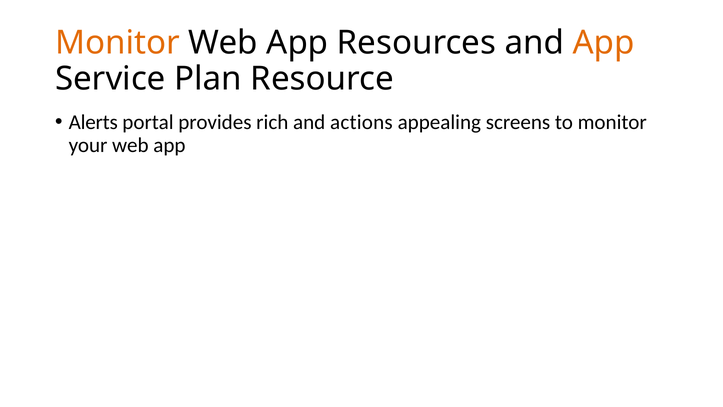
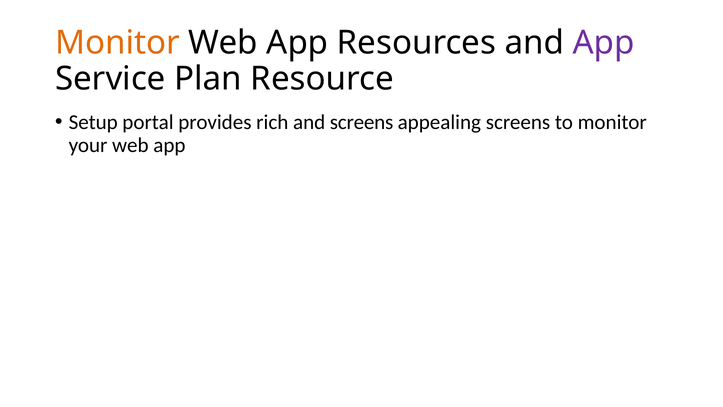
App colour: orange -> purple (604, 43)
Alerts: Alerts -> Setup (93, 122)
and actions: actions -> screens (362, 122)
